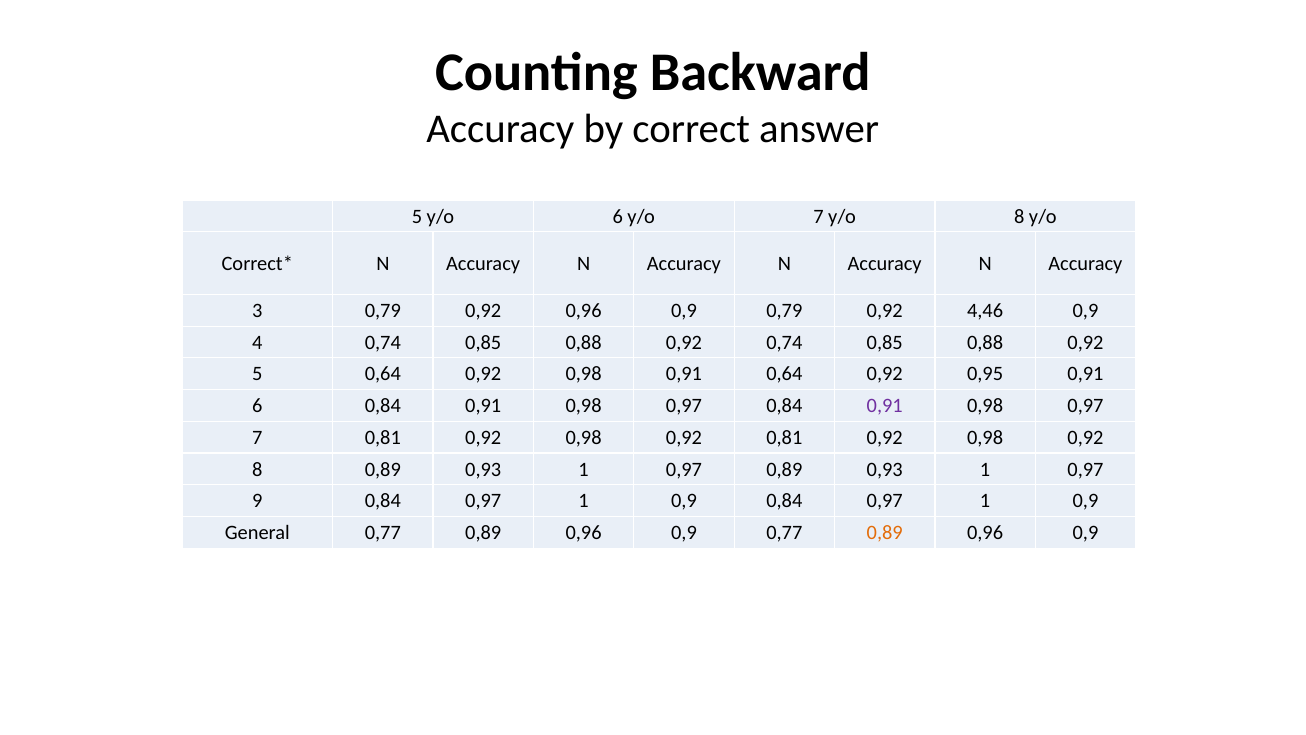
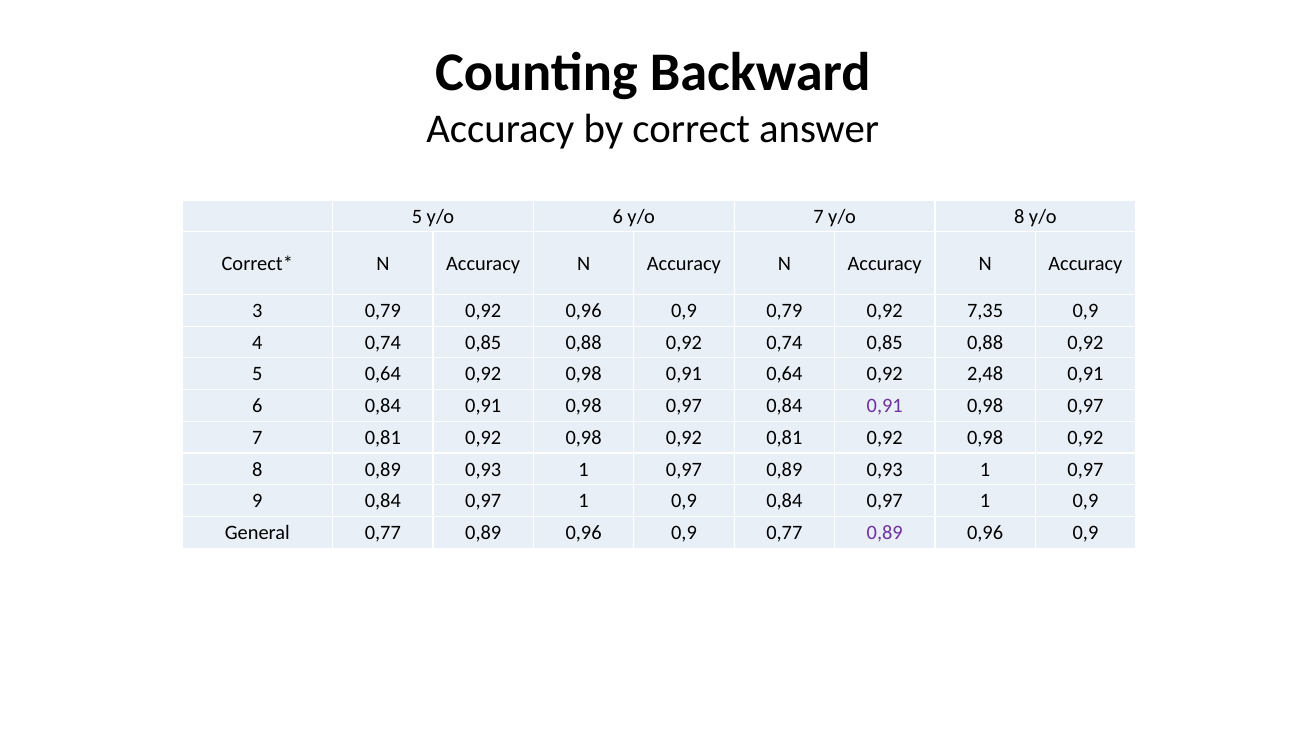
4,46: 4,46 -> 7,35 (985, 311)
0,95: 0,95 -> 2,48 (985, 374)
0,89 colour: orange -> purple (885, 533)
